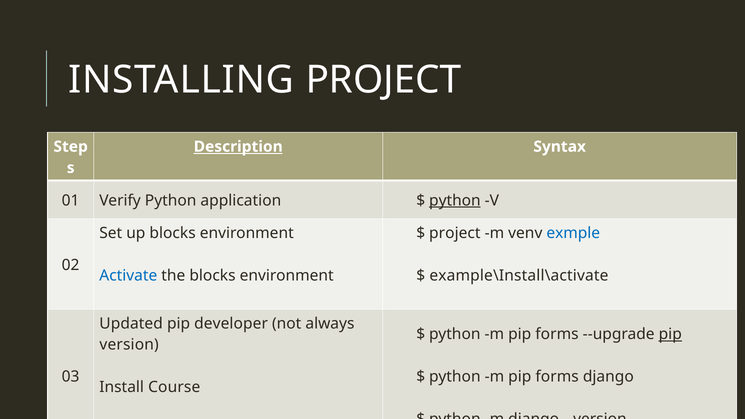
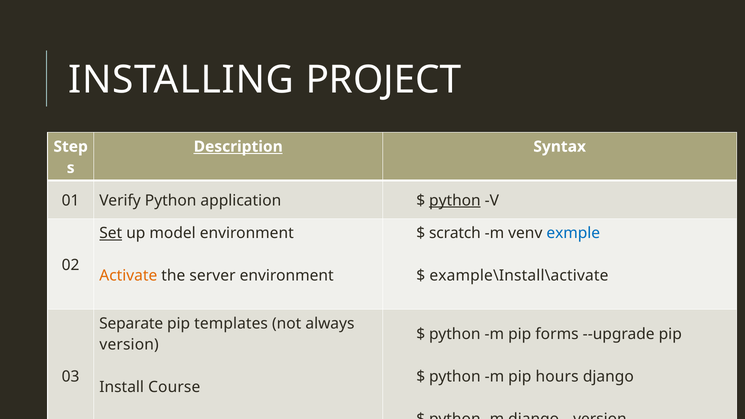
Set underline: none -> present (111, 233)
up blocks: blocks -> model (173, 233)
project: project -> scratch (455, 233)
Activate colour: blue -> orange (128, 276)
the blocks: blocks -> server (212, 276)
Updated: Updated -> Separate (131, 324)
developer: developer -> templates (231, 324)
pip underline: present -> none (670, 334)
forms: forms -> hours (557, 377)
